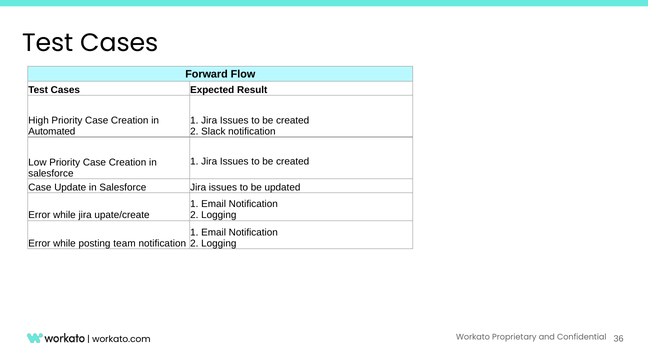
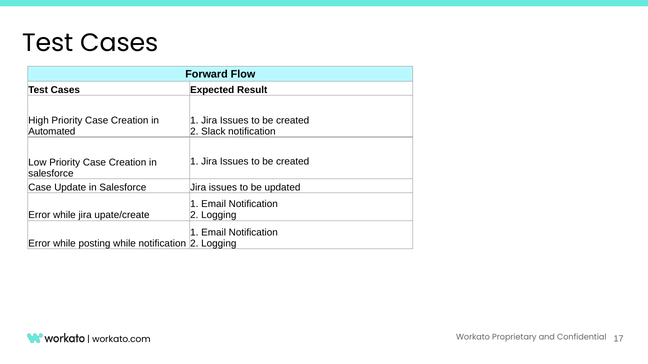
posting team: team -> while (125, 244)
36: 36 -> 17 (619, 339)
